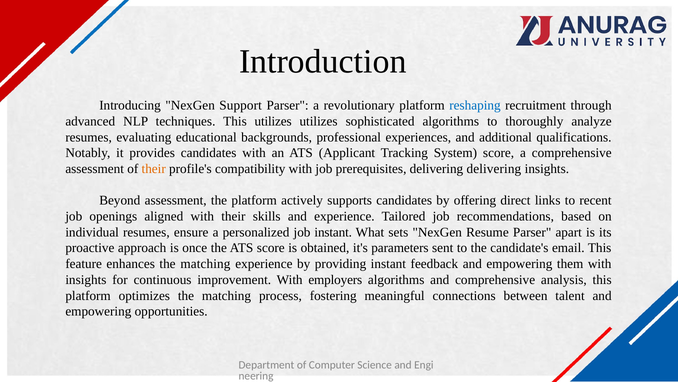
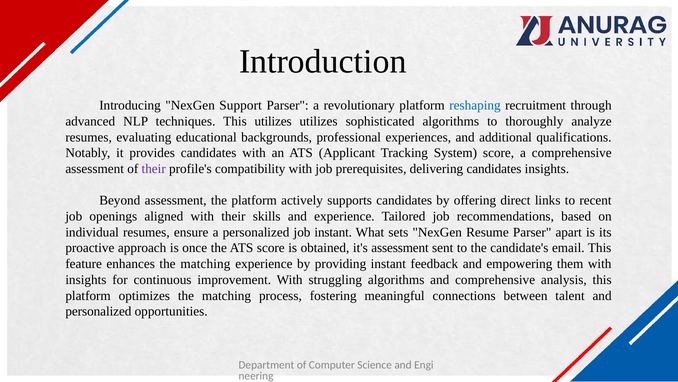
their colour: orange -> purple (154, 169)
delivering delivering: delivering -> candidates (494, 169)
it's parameters: parameters -> assessment (400, 248)
employers: employers -> struggling (335, 279)
empowering: empowering -> personalized (98, 311)
